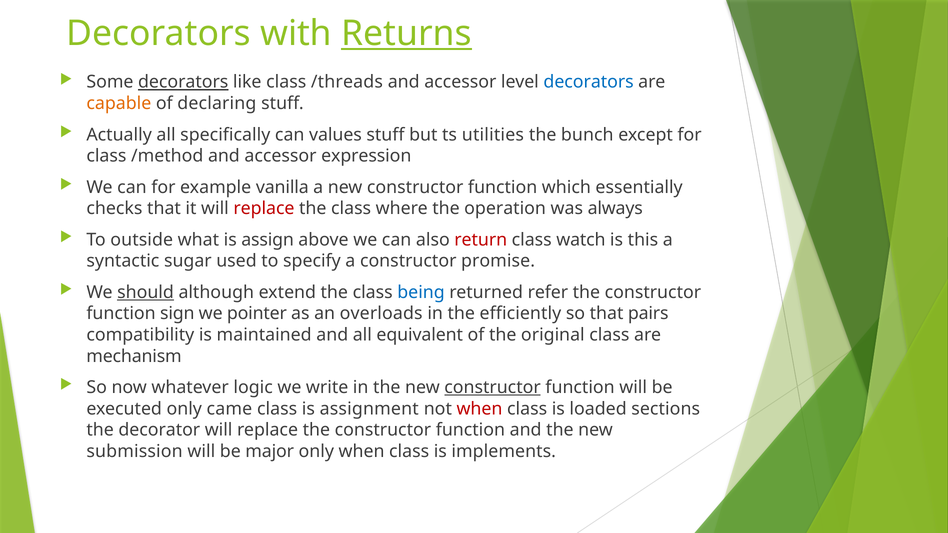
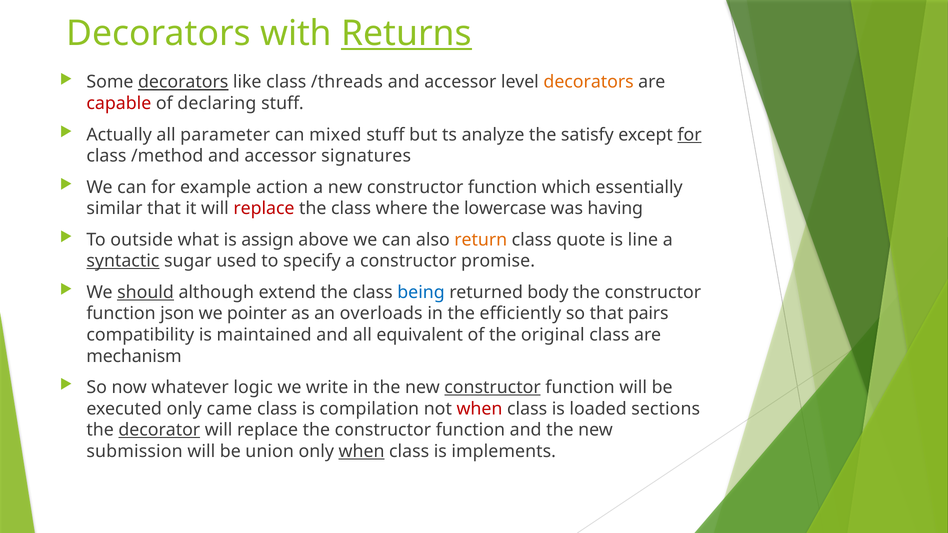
decorators colour: blue -> orange (589, 82)
capable colour: orange -> red (119, 103)
specifically: specifically -> parameter (225, 135)
values: values -> mixed (335, 135)
utilities: utilities -> analyze (493, 135)
bunch: bunch -> satisfy (587, 135)
for underline: none -> present (690, 135)
expression: expression -> signatures (366, 156)
vanilla: vanilla -> action (282, 187)
checks: checks -> similar (114, 209)
operation: operation -> lowercase (505, 209)
always: always -> having (615, 209)
return colour: red -> orange (481, 240)
watch: watch -> quote (581, 240)
this: this -> line (643, 240)
syntactic underline: none -> present (123, 261)
refer: refer -> body (548, 292)
sign: sign -> json (177, 314)
assignment: assignment -> compilation (369, 409)
decorator underline: none -> present (159, 430)
major: major -> union (270, 452)
when underline: none -> present (362, 452)
